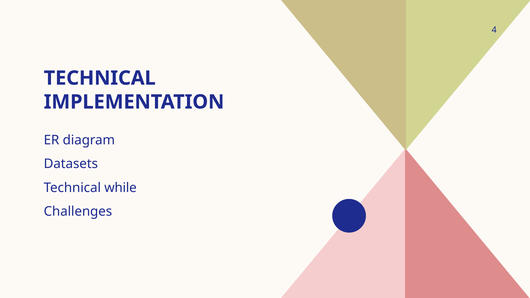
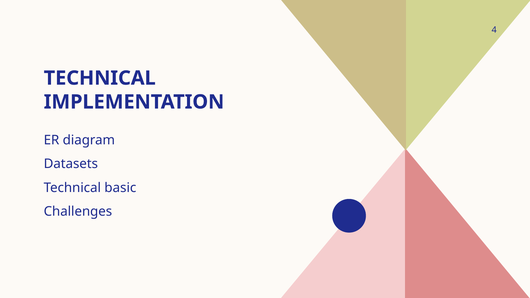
while: while -> basic (120, 188)
